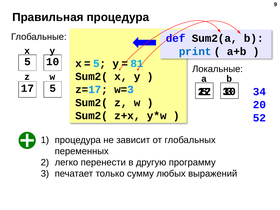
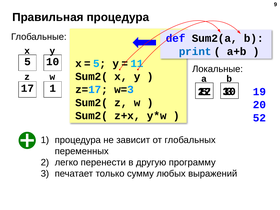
81: 81 -> 11 (137, 63)
17 5: 5 -> 1 (53, 88)
34: 34 -> 19 (260, 92)
